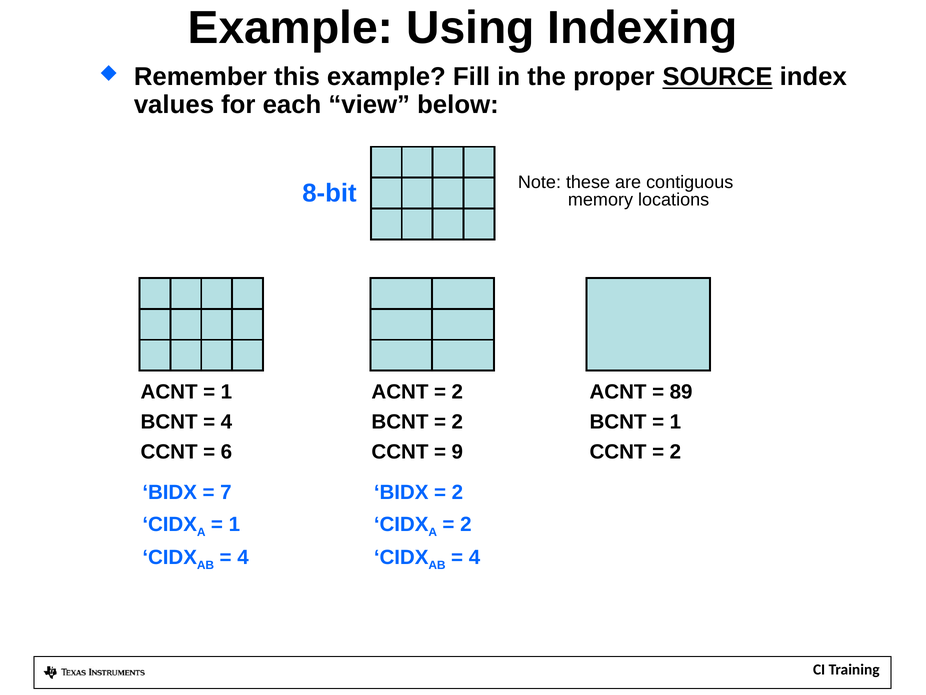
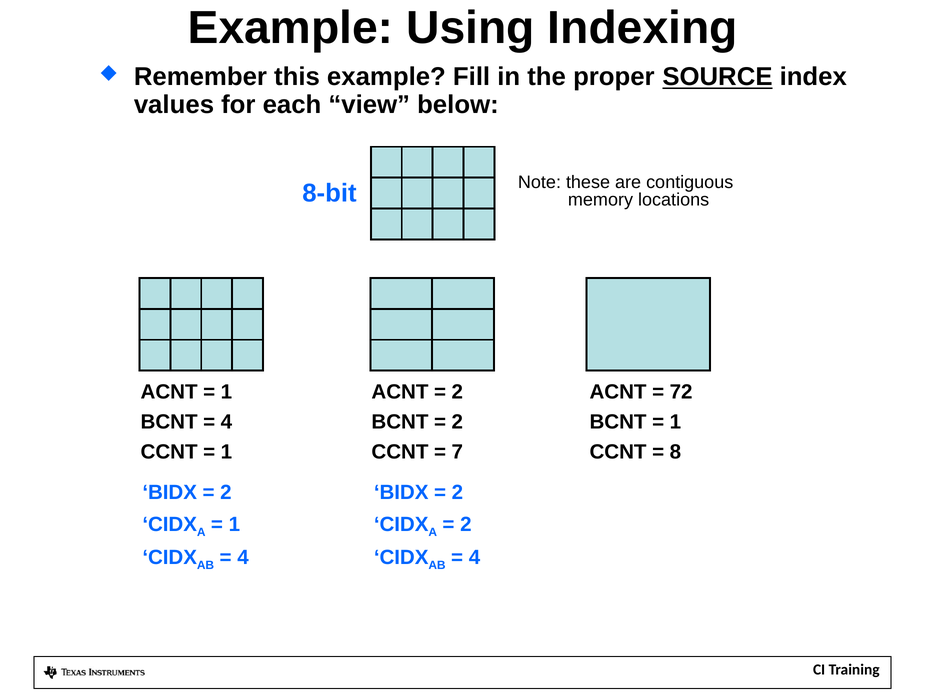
89: 89 -> 72 (681, 392)
6: 6 -> 1 (226, 452)
9: 9 -> 7 (457, 452)
2: 2 -> 8 (675, 452)
7: 7 -> 2 (226, 492)
